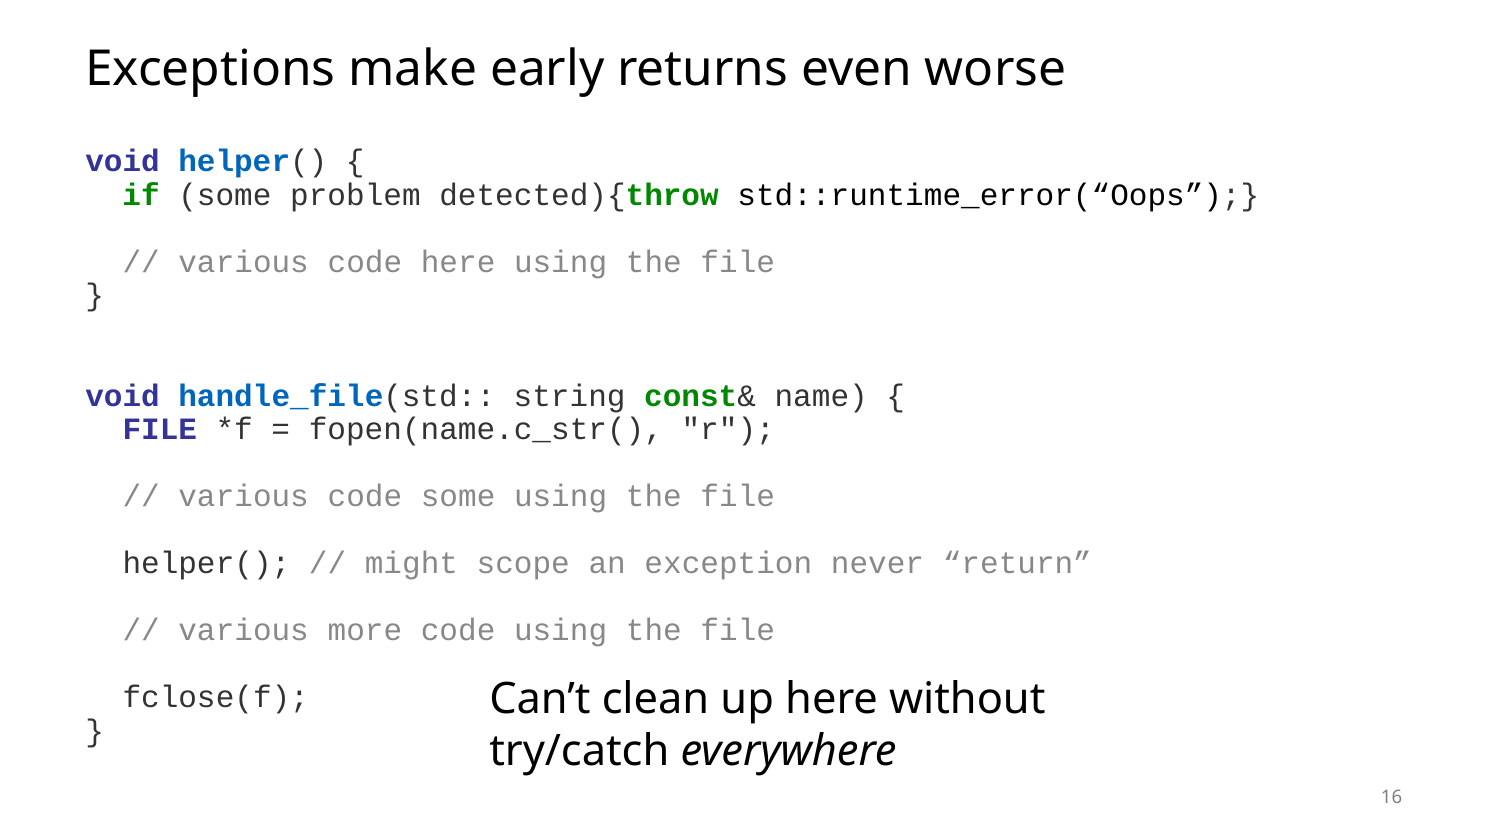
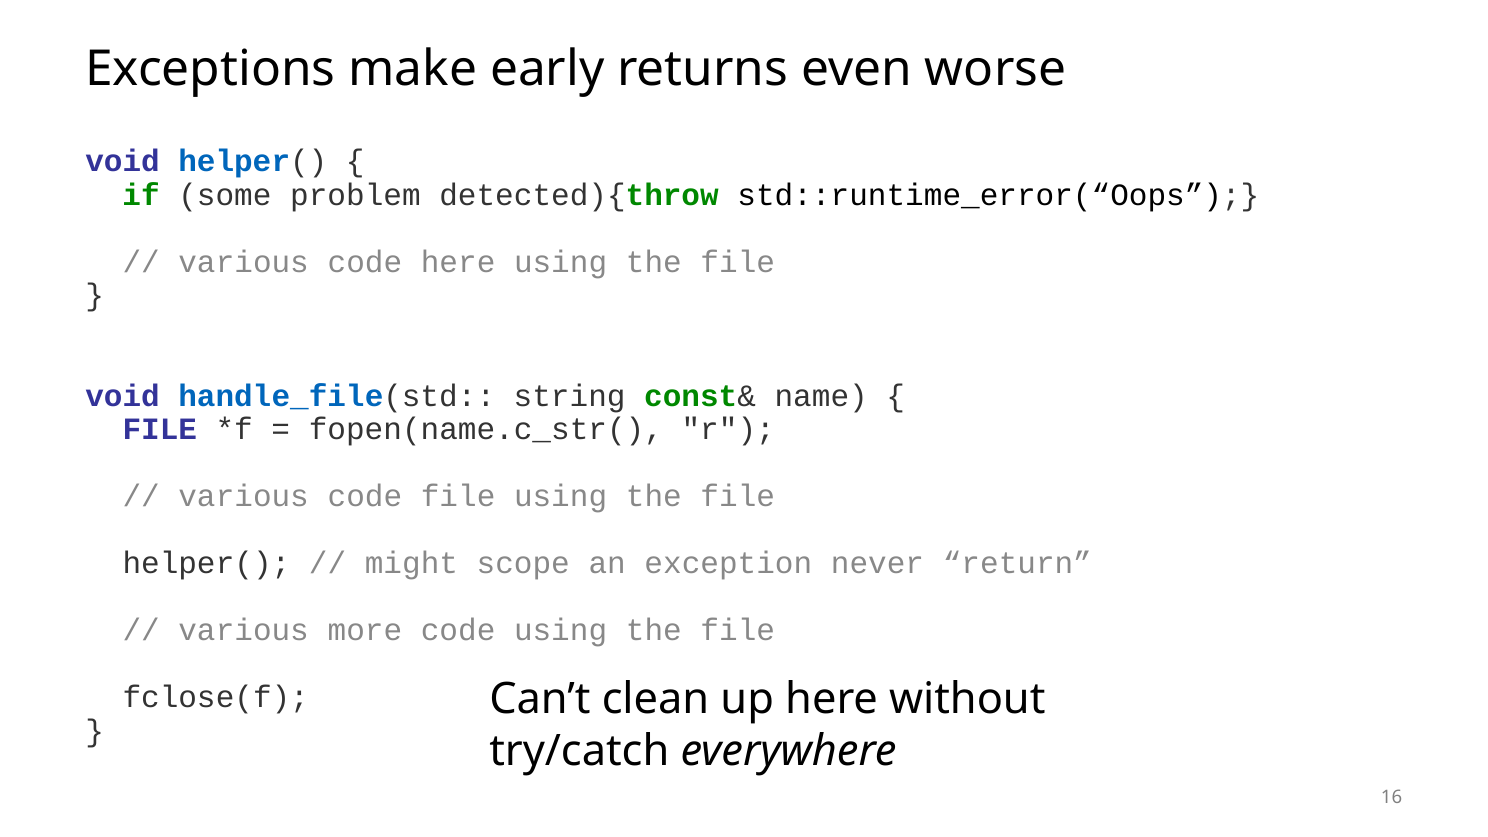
code some: some -> file (458, 496)
